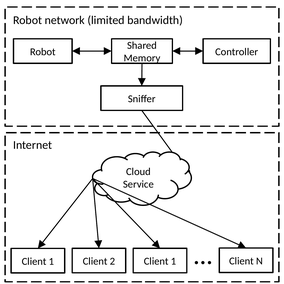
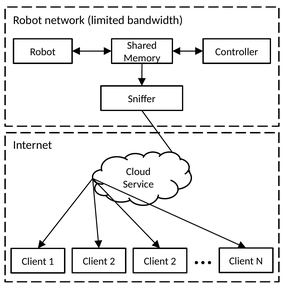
1: 1 -> 2 (173, 261)
